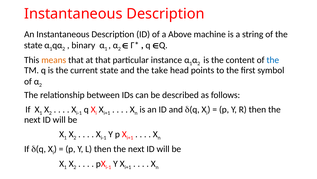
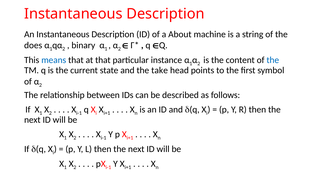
Above: Above -> About (180, 34)
state: state -> does (33, 45)
means colour: orange -> blue (54, 60)
